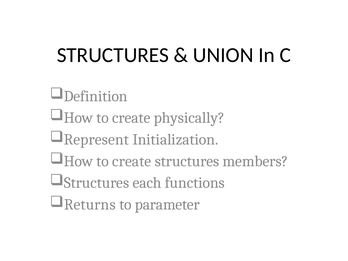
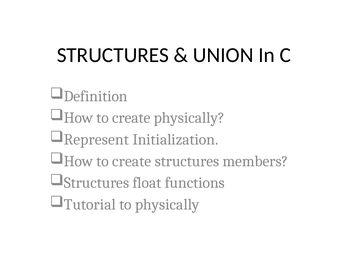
each: each -> float (147, 183)
Returns: Returns -> Tutorial (90, 205)
to parameter: parameter -> physically (167, 205)
